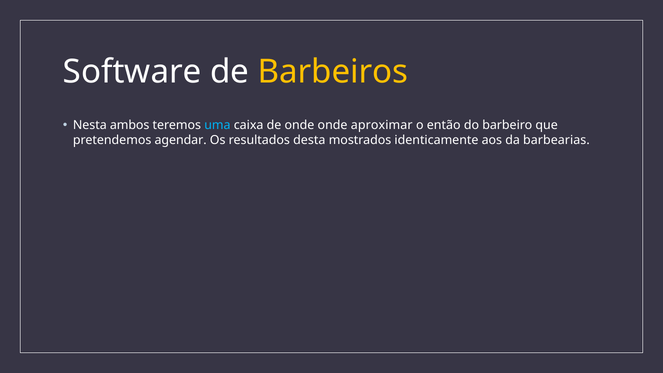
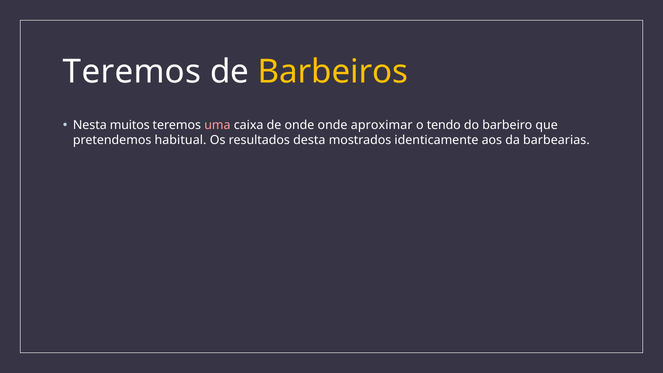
Software: Software -> Teremos (132, 72)
ambos: ambos -> muitos (130, 125)
uma colour: light blue -> pink (217, 125)
então: então -> tendo (444, 125)
agendar: agendar -> habitual (180, 140)
